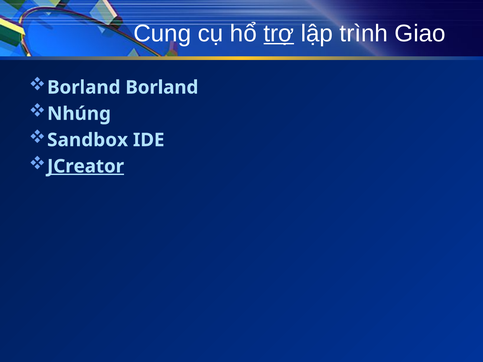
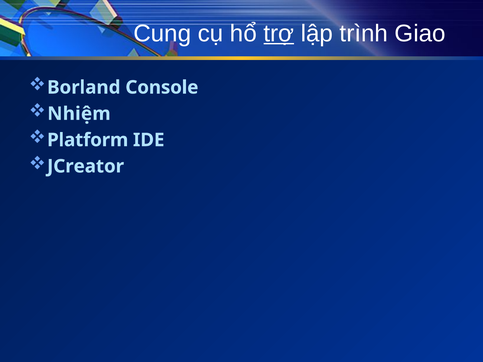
Borland Borland: Borland -> Console (162, 87)
Nhúng: Nhúng -> Nhiệm (79, 114)
Sandbox: Sandbox -> Platform (88, 140)
JCreator underline: present -> none (86, 166)
